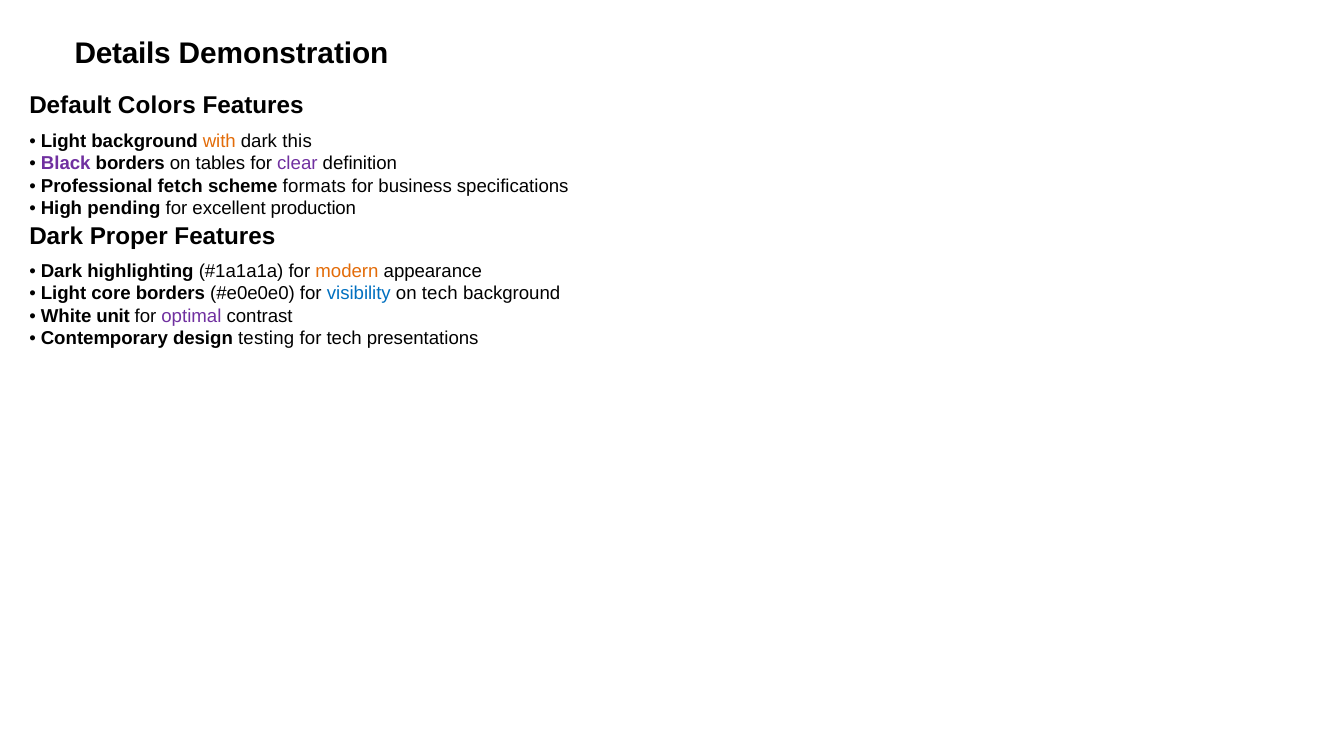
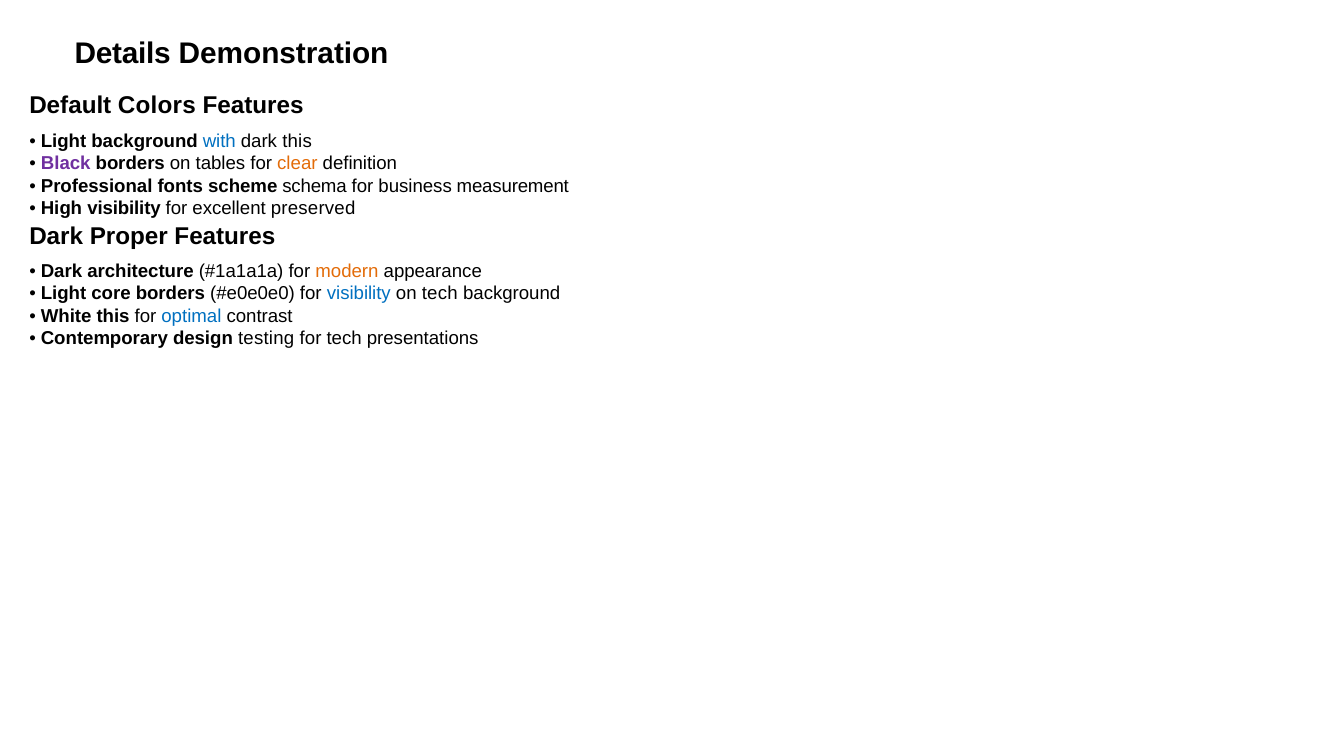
with colour: orange -> blue (219, 141)
clear colour: purple -> orange (297, 164)
fetch: fetch -> fonts (180, 186)
formats: formats -> schema (315, 186)
specifications: specifications -> measurement (513, 186)
High pending: pending -> visibility (124, 208)
production: production -> preserved (313, 208)
highlighting: highlighting -> architecture (140, 272)
White unit: unit -> this (113, 316)
optimal colour: purple -> blue (191, 316)
